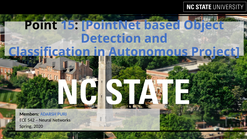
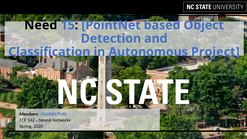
Point: Point -> Need (41, 25)
